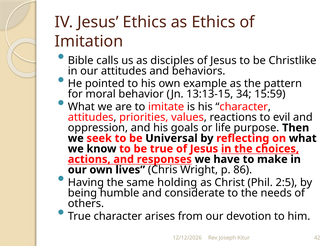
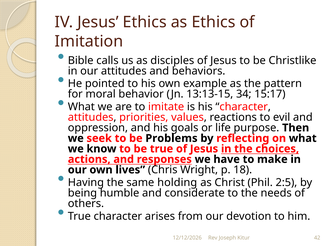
15:59: 15:59 -> 15:17 (270, 94)
Universal: Universal -> Problems (171, 138)
86: 86 -> 18 (243, 170)
